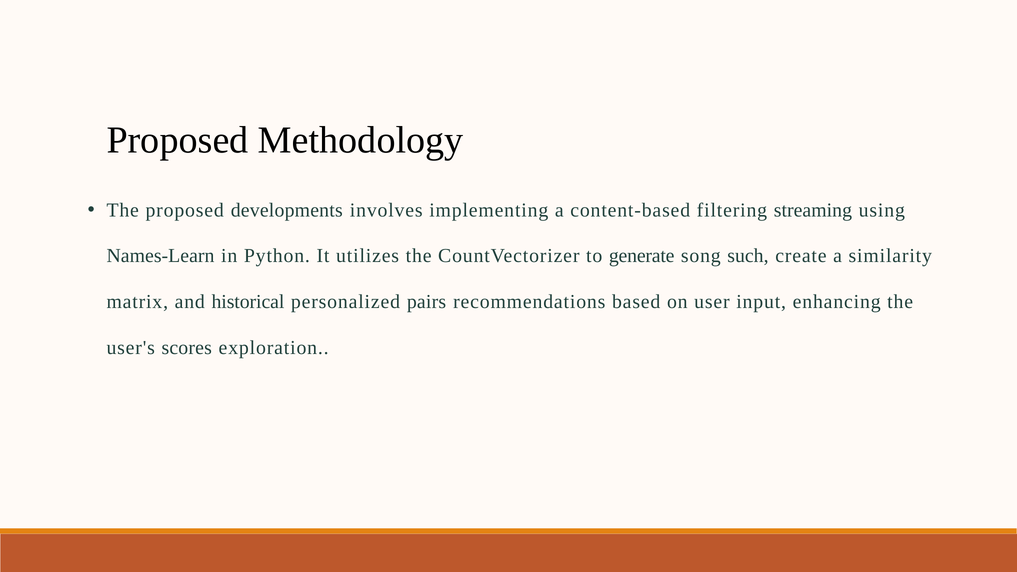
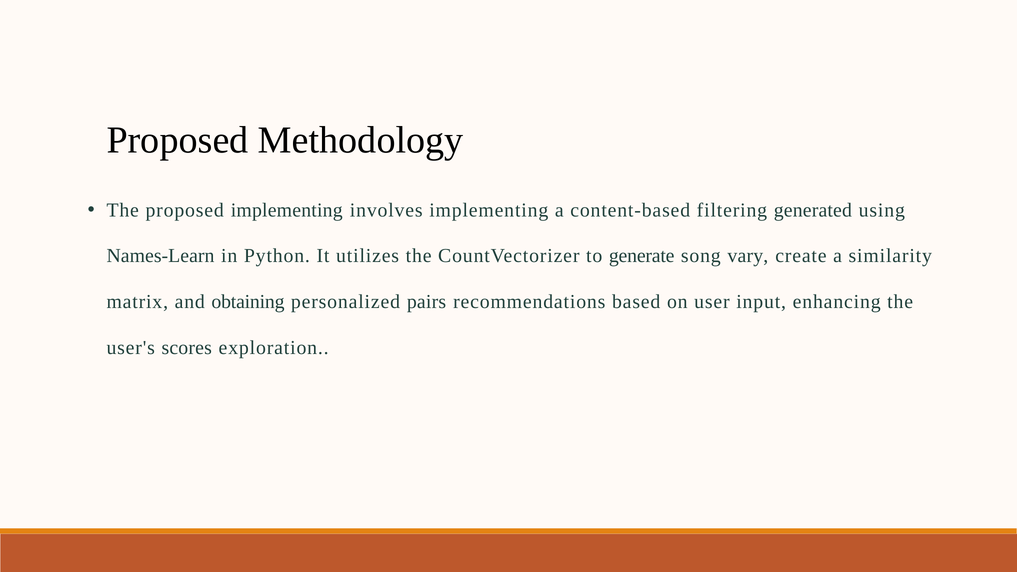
proposed developments: developments -> implementing (287, 210)
streaming: streaming -> generated (813, 210)
such: such -> vary (748, 256)
historical: historical -> obtaining (248, 302)
